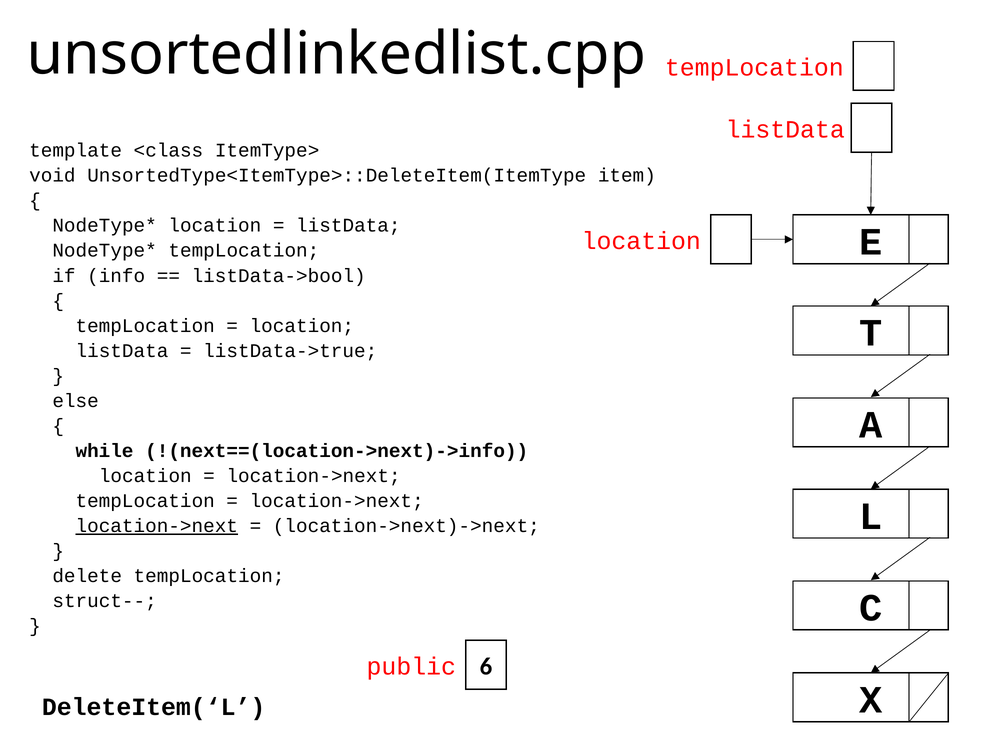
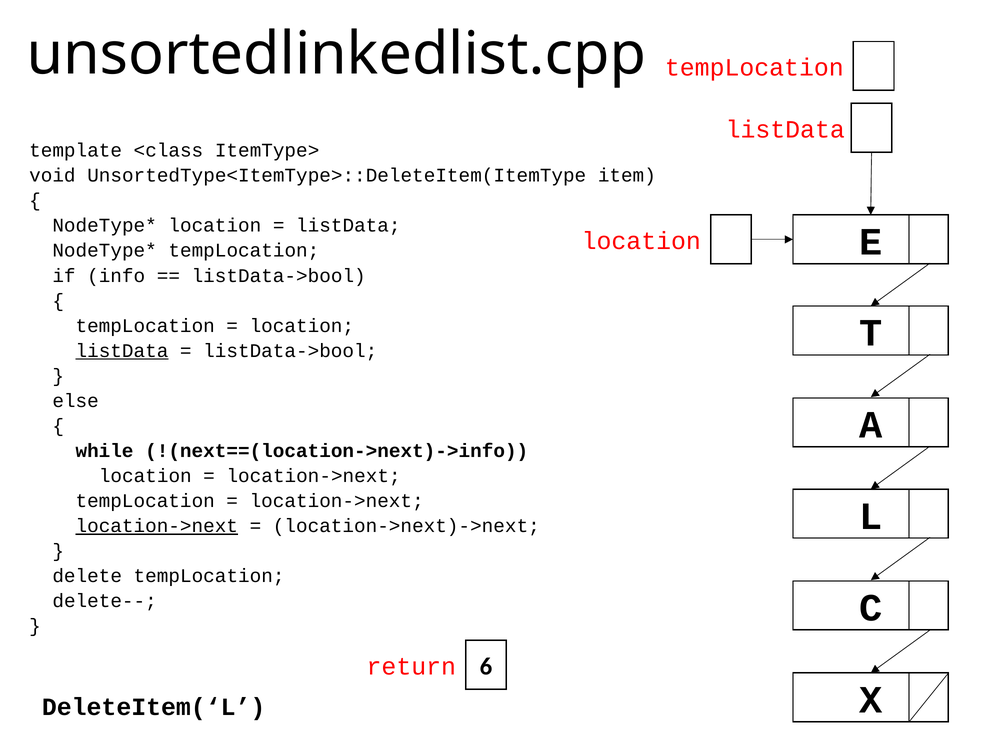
listData underline: none -> present (122, 351)
listData->true: listData->true -> listData->bool (290, 351)
struct--: struct-- -> delete-- (105, 601)
public: public -> return (411, 666)
